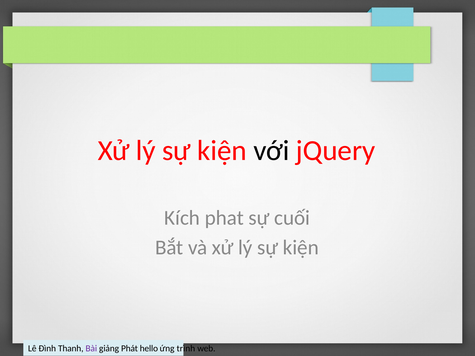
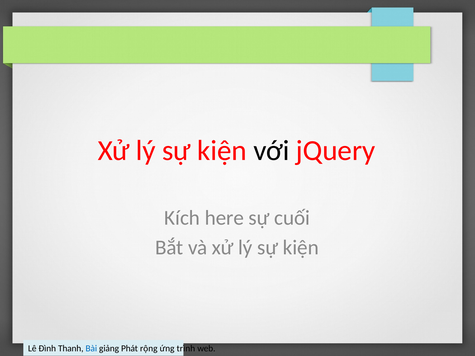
phat: phat -> here (224, 218)
Bài colour: purple -> blue (91, 349)
hello: hello -> rộng (149, 349)
